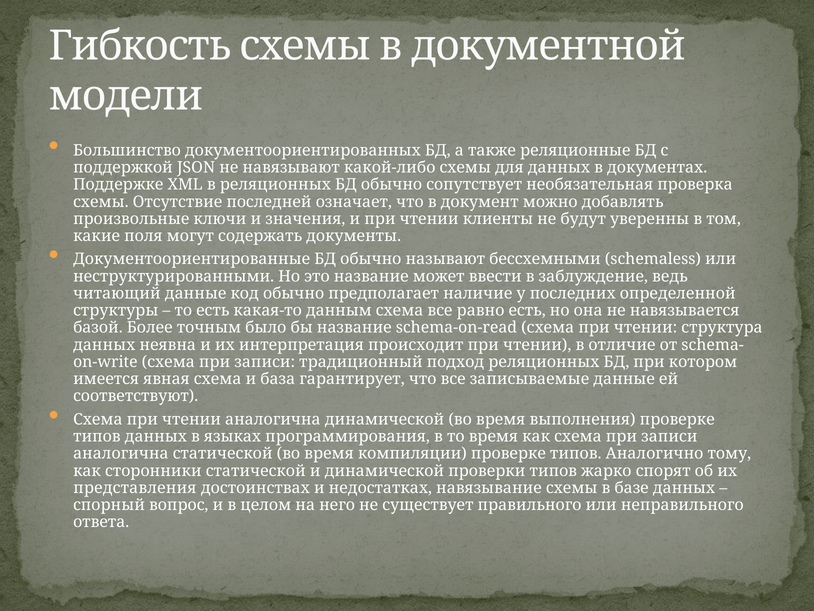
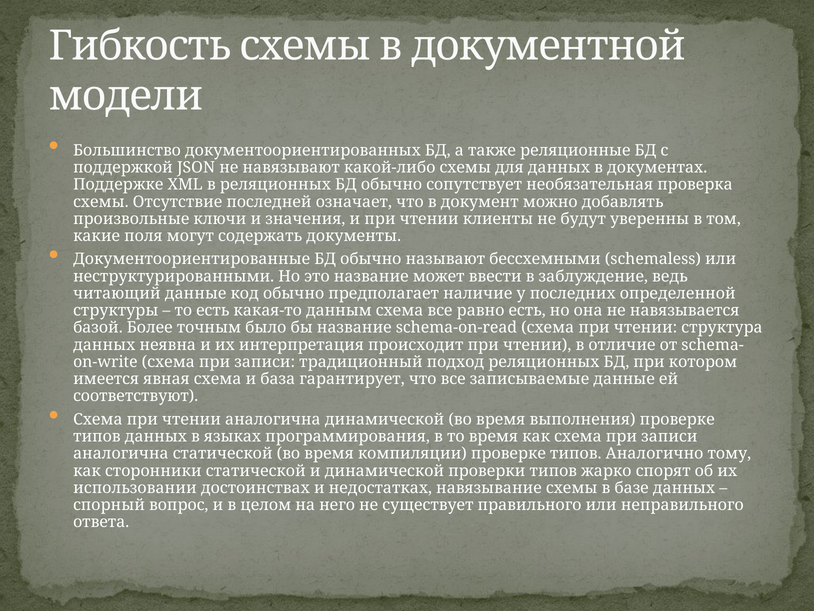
представления: представления -> использовании (135, 488)
